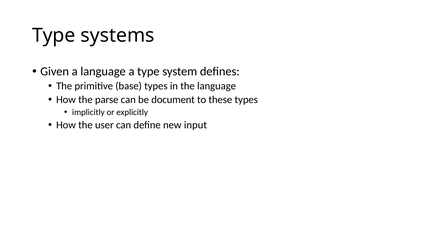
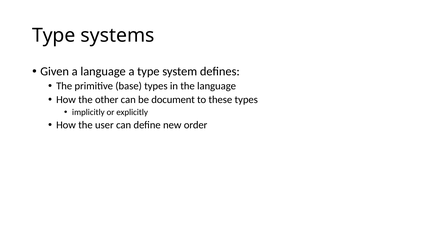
parse: parse -> other (107, 100)
input: input -> order (196, 125)
